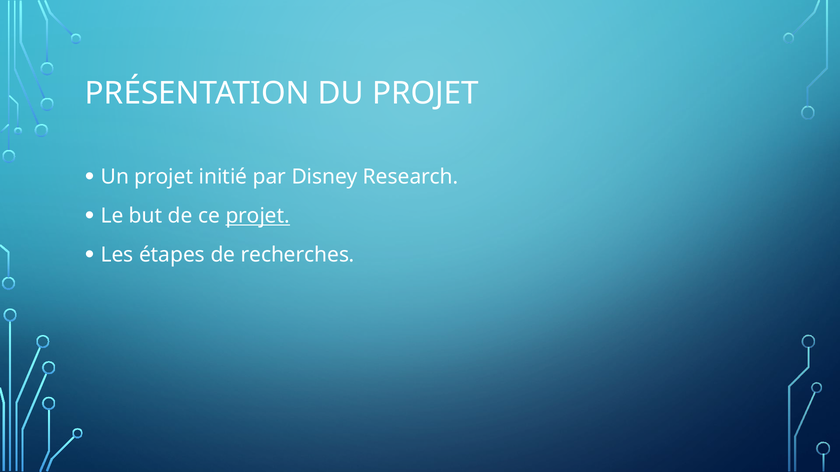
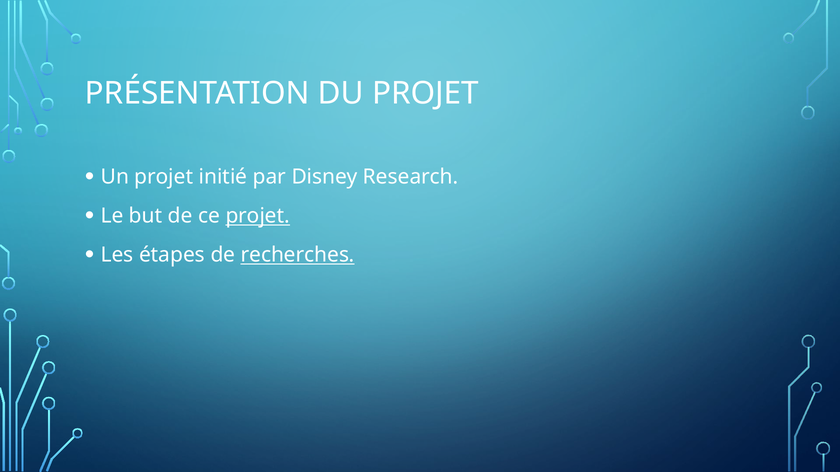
recherches underline: none -> present (298, 255)
